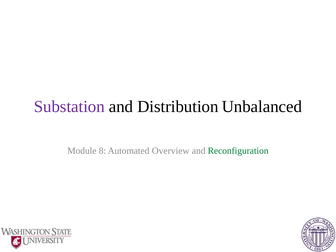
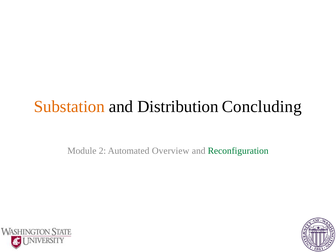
Substation colour: purple -> orange (69, 106)
Unbalanced: Unbalanced -> Concluding (262, 106)
8: 8 -> 2 (102, 151)
